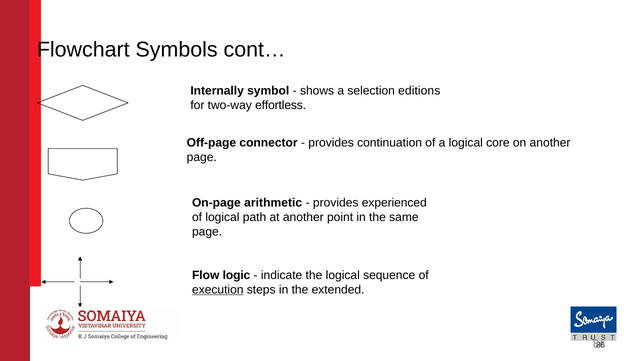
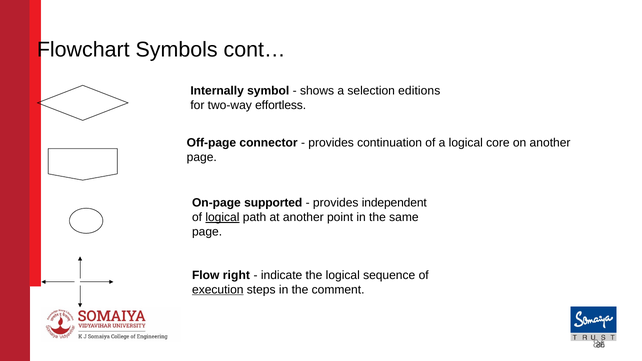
arithmetic: arithmetic -> supported (273, 203)
experienced: experienced -> independent (394, 203)
logical underline: none -> present (222, 217)
logic: logic -> right (236, 275)
extended: extended -> comment (338, 290)
